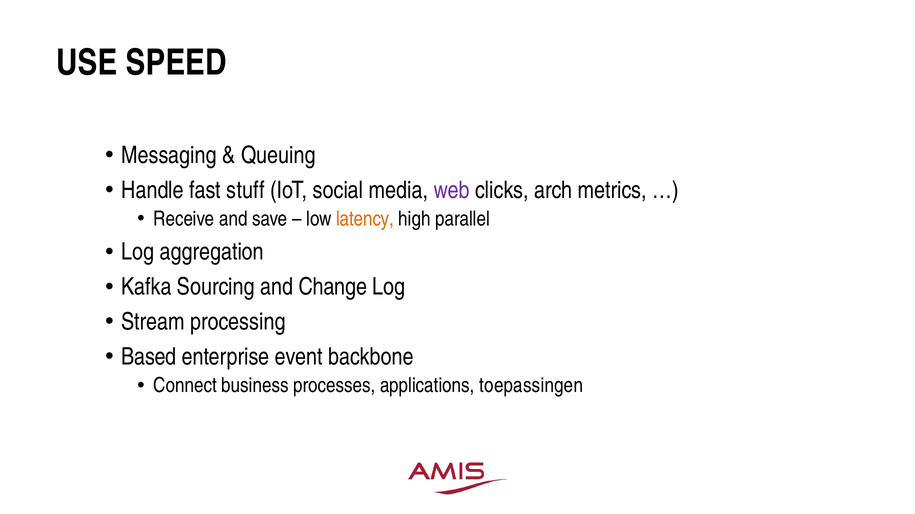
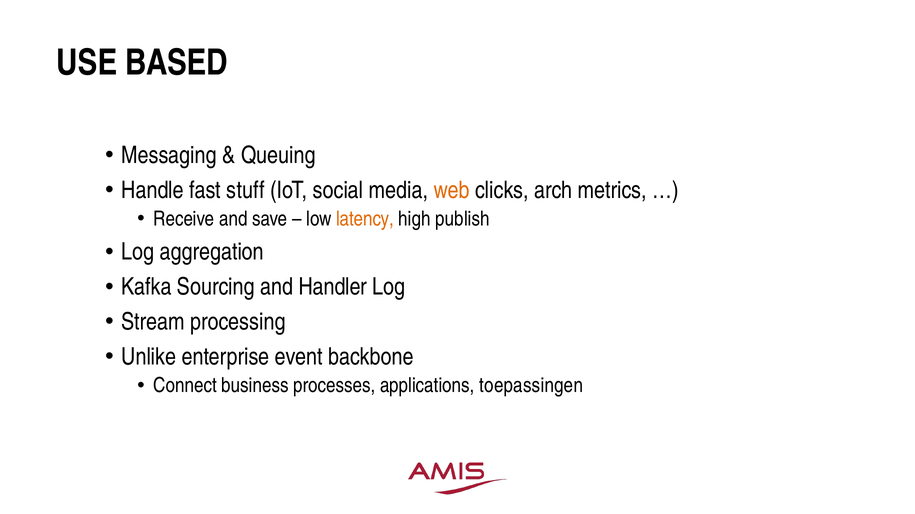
SPEED: SPEED -> BASED (177, 63)
web colour: purple -> orange (452, 190)
parallel: parallel -> publish (463, 219)
Change: Change -> Handler (333, 287)
Based: Based -> Unlike (149, 357)
